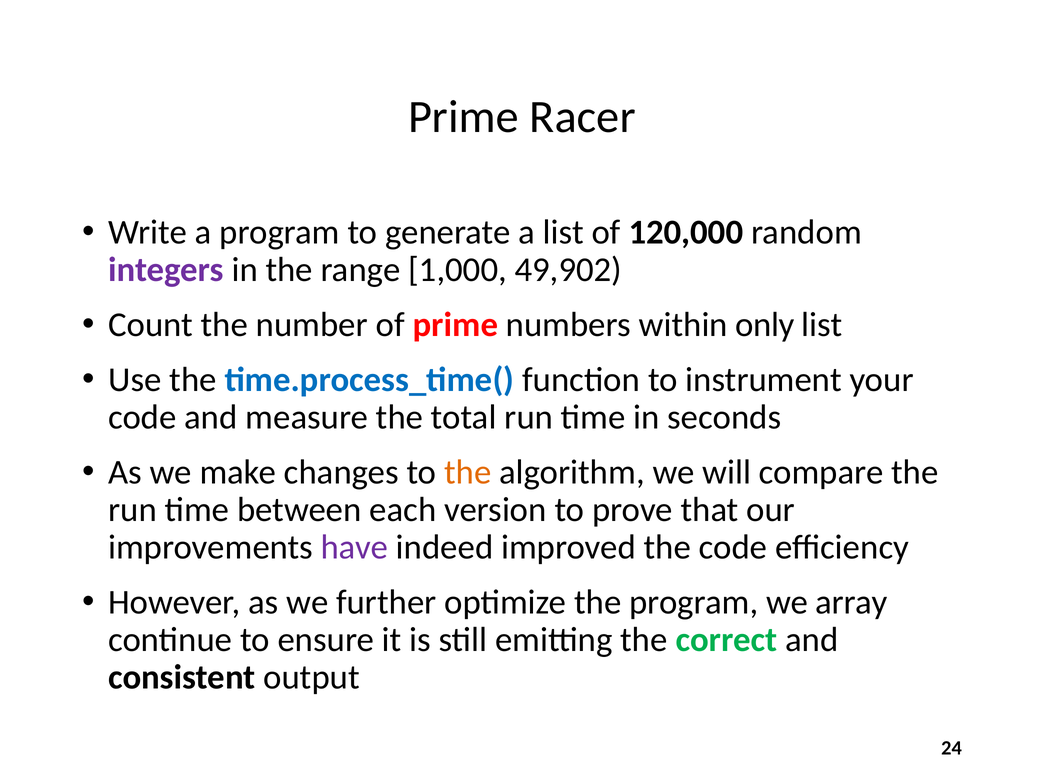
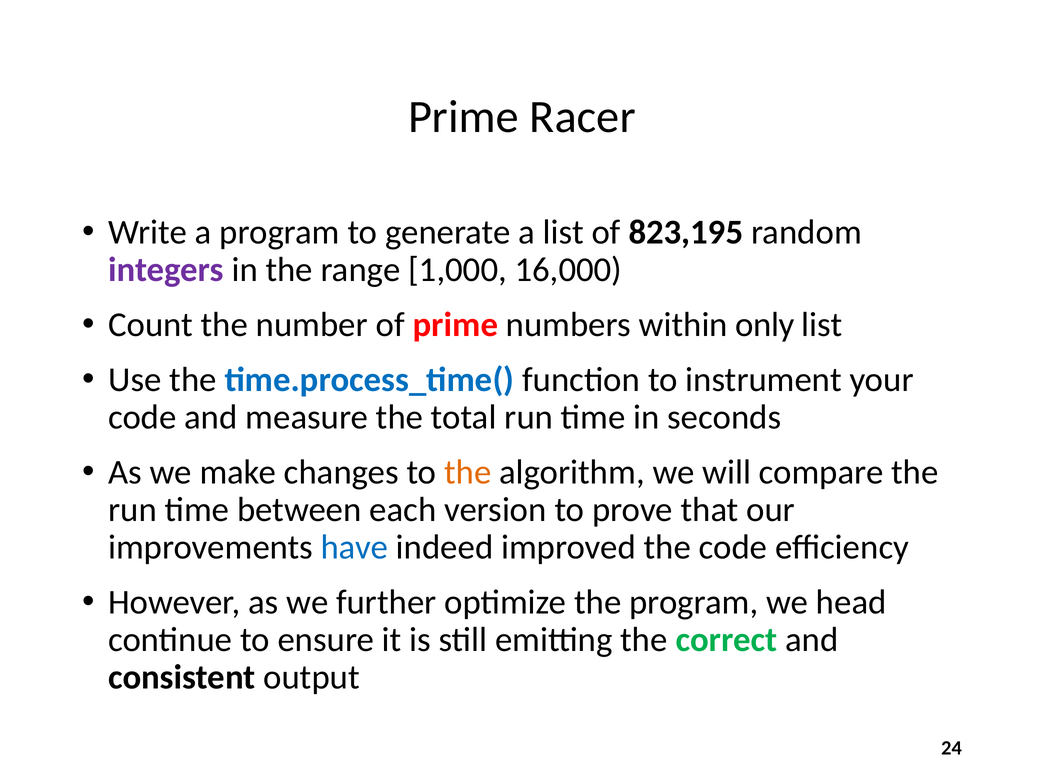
120,000: 120,000 -> 823,195 (686, 232)
49,902: 49,902 -> 16,000 (568, 270)
have colour: purple -> blue (355, 547)
array: array -> head (851, 602)
